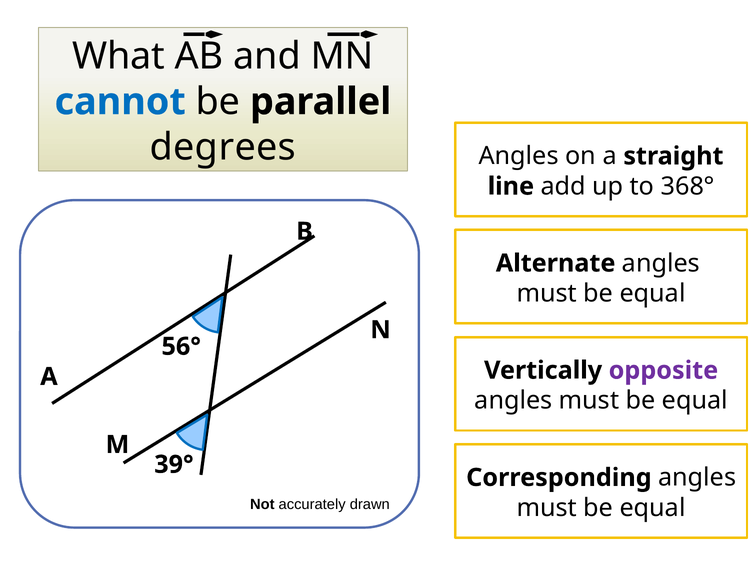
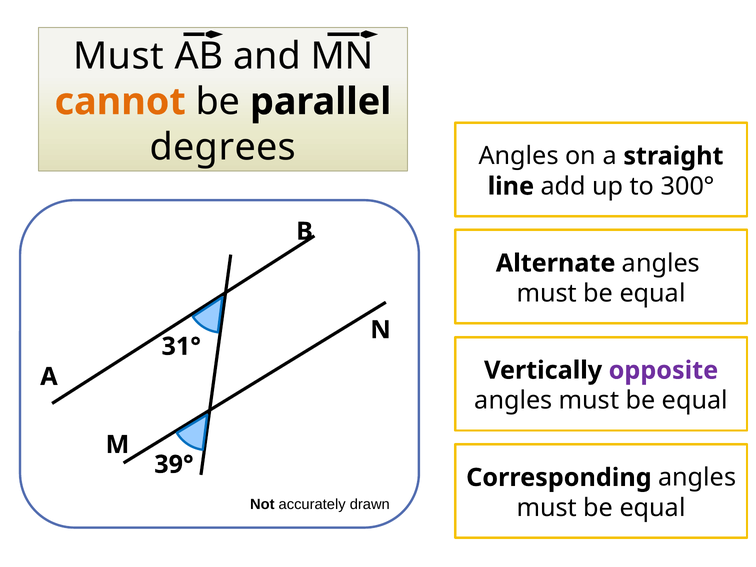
What: What -> Must (118, 56)
cannot colour: blue -> orange (120, 102)
368°: 368° -> 300° (688, 186)
56°: 56° -> 31° (181, 346)
